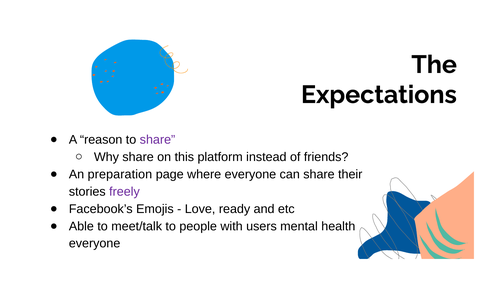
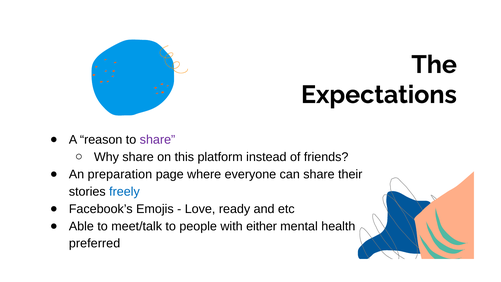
freely colour: purple -> blue (124, 192)
users: users -> either (262, 226)
everyone: everyone -> preferred (95, 243)
